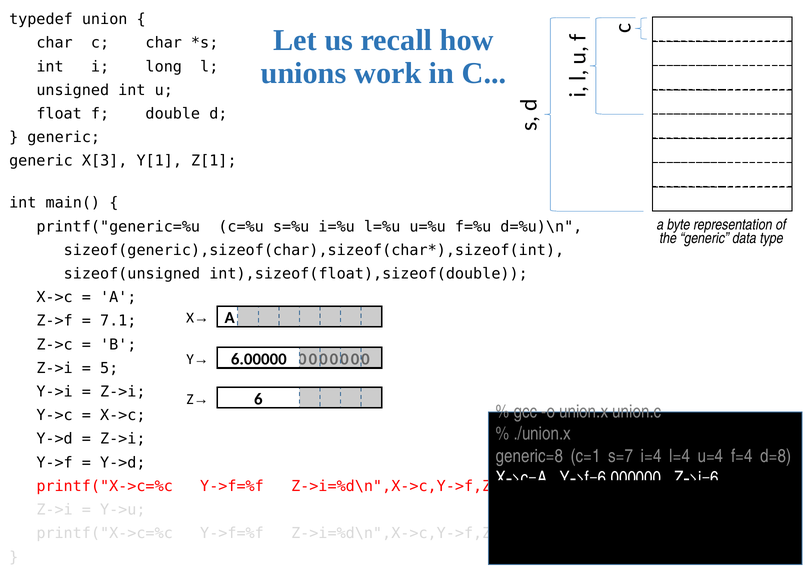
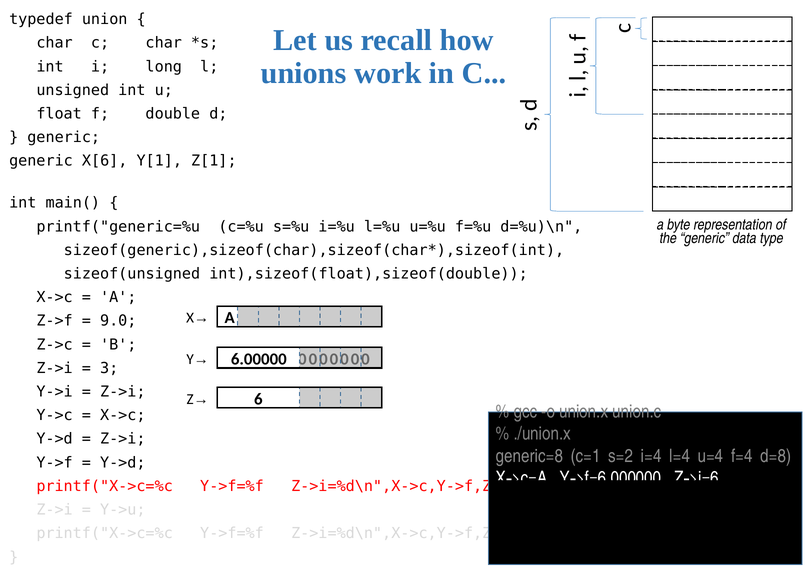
X[3: X[3 -> X[6 (105, 161)
7.1: 7.1 -> 9.0 (118, 321)
5: 5 -> 3 (109, 368)
s=7: s=7 -> s=2 (621, 456)
